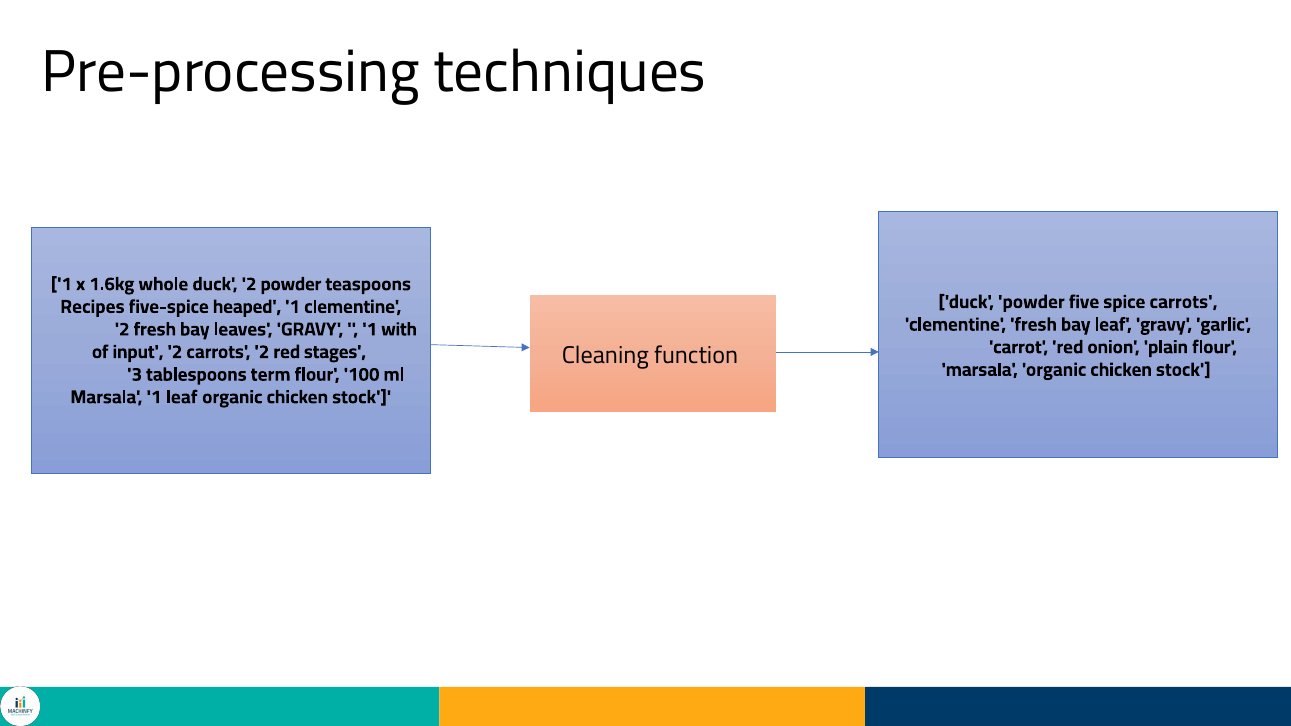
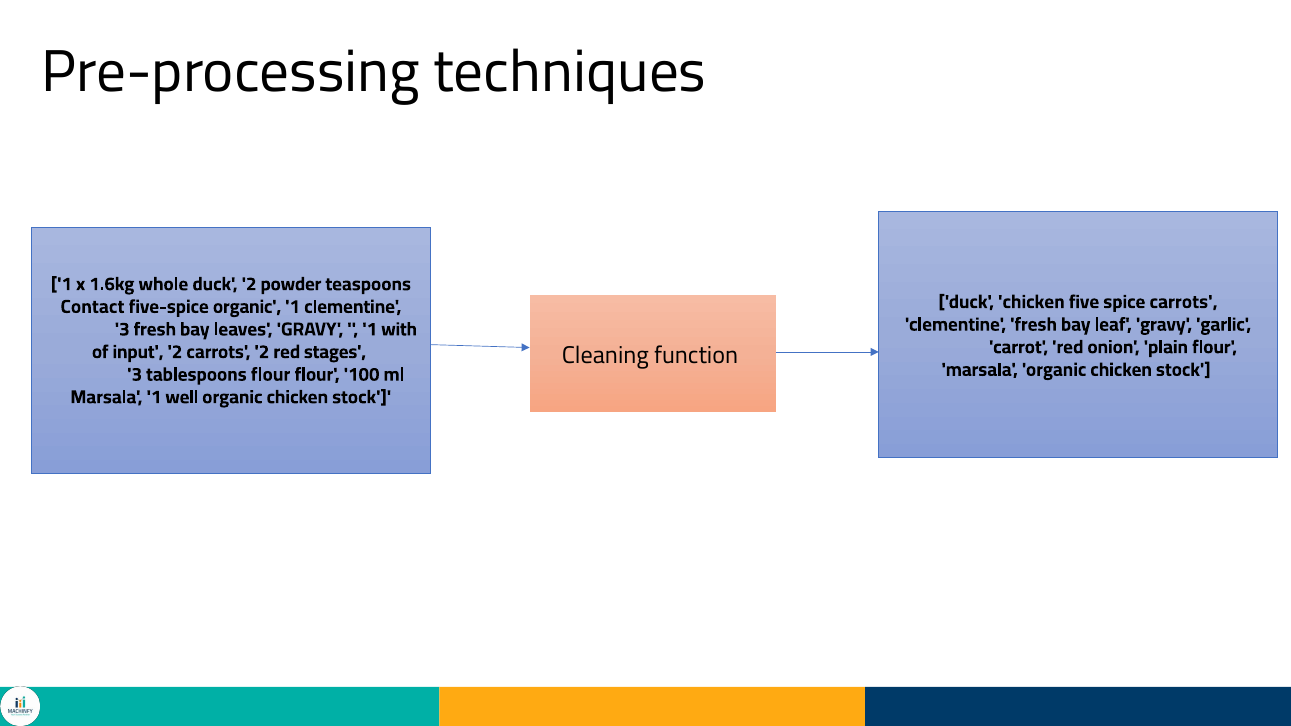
duck powder: powder -> chicken (1031, 302)
Recipes: Recipes -> Contact (92, 307)
five-spice heaped: heaped -> organic (247, 307)
2: 2 -> 3 (122, 329)
tablespoons term: term -> flour (271, 375)
1 leaf: leaf -> well (182, 397)
